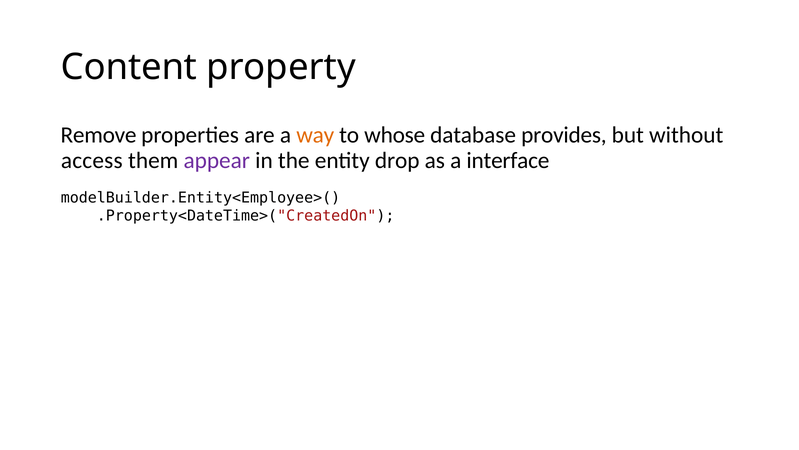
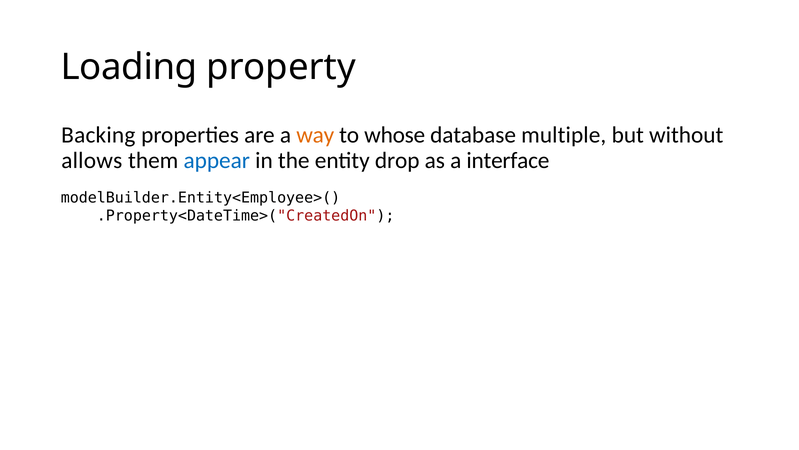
Content: Content -> Loading (129, 67)
Remove: Remove -> Backing (98, 135)
provides: provides -> multiple (564, 135)
access: access -> allows (92, 160)
appear colour: purple -> blue (217, 160)
